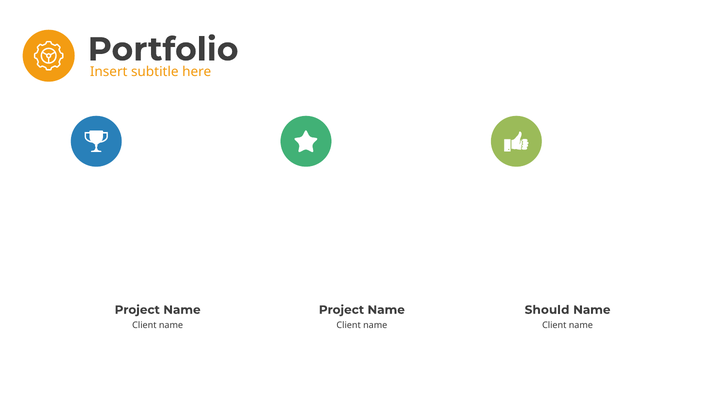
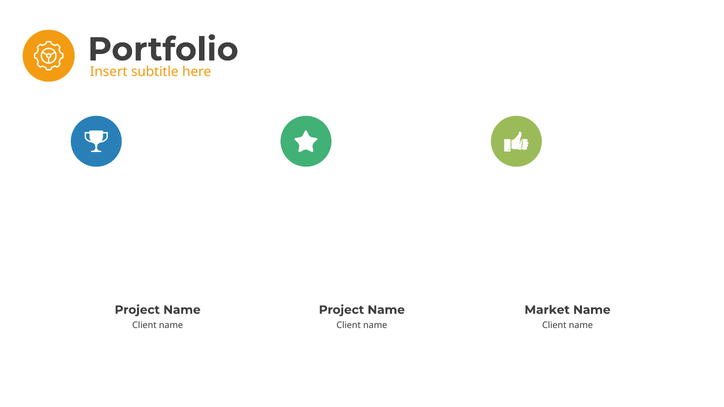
Should: Should -> Market (547, 310)
